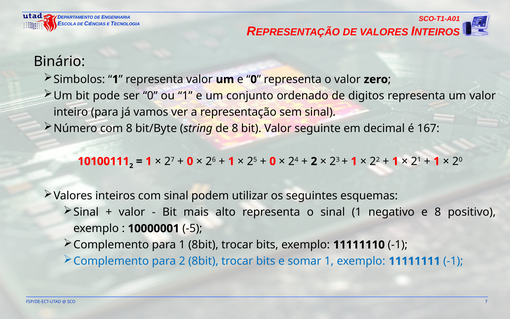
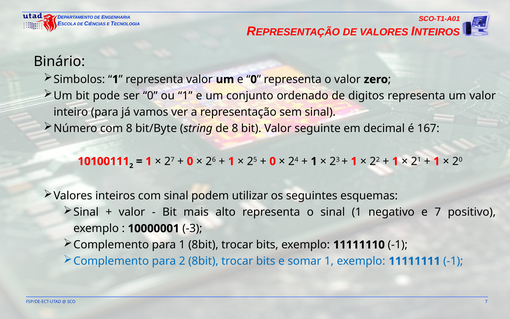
2: 2 -> 1 (314, 161)
e 8: 8 -> 7 (438, 212)
-5: -5 -> -3 (192, 228)
